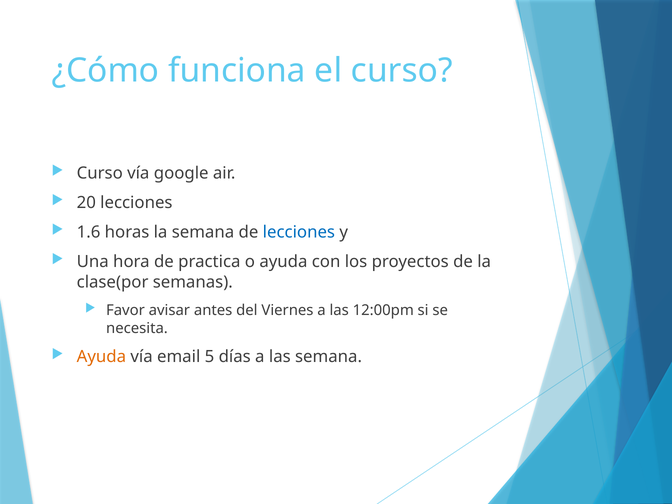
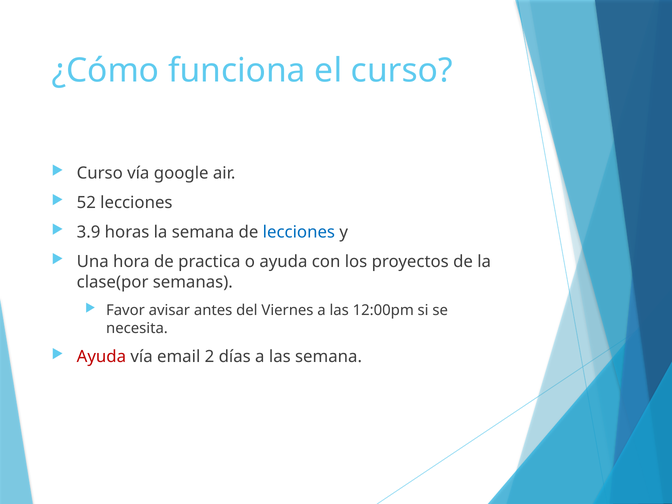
20: 20 -> 52 (86, 203)
1.6: 1.6 -> 3.9 (89, 232)
Ayuda colour: orange -> red (101, 357)
5: 5 -> 2 (209, 357)
